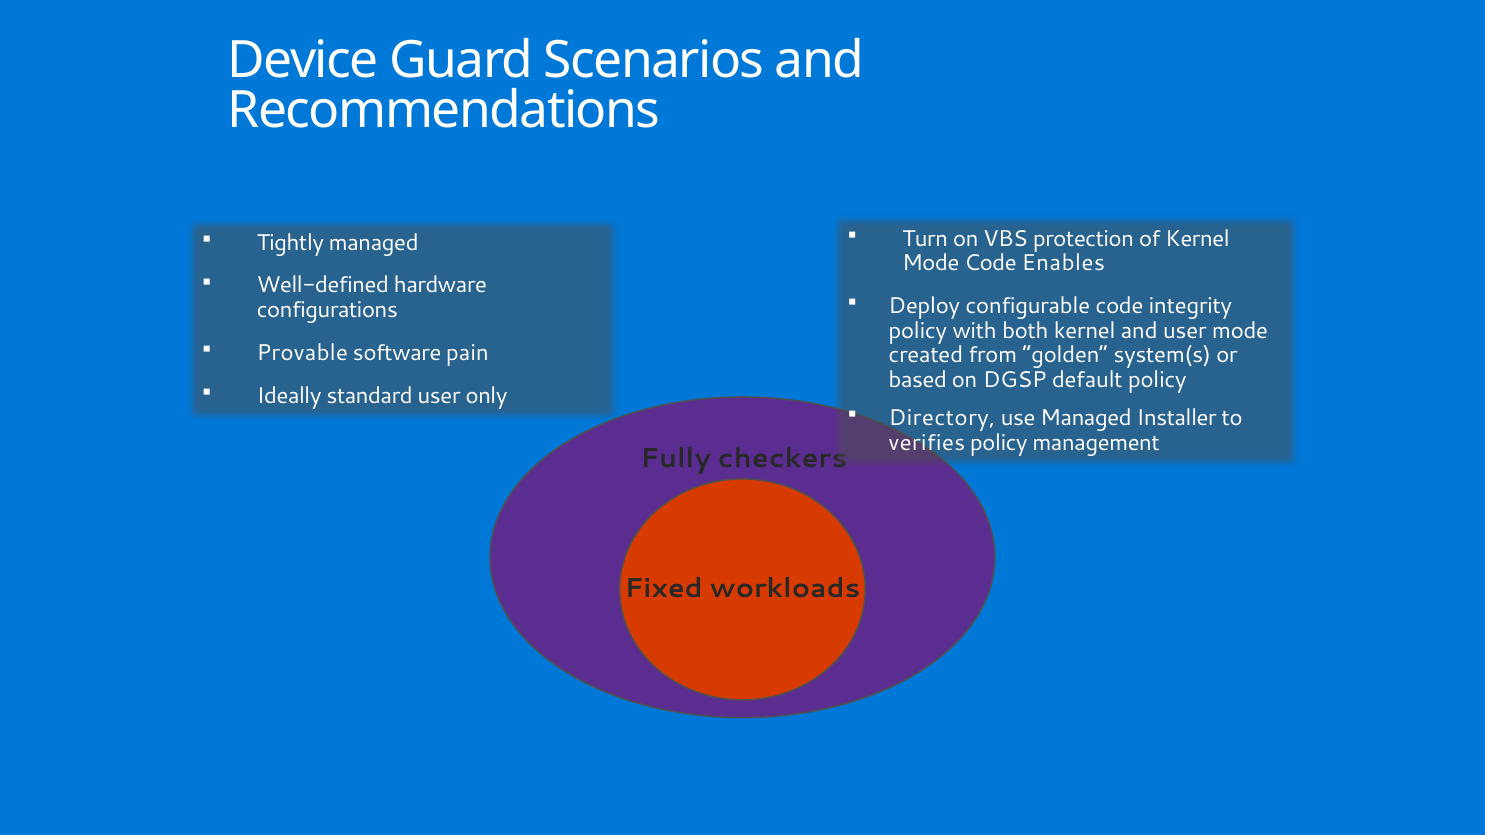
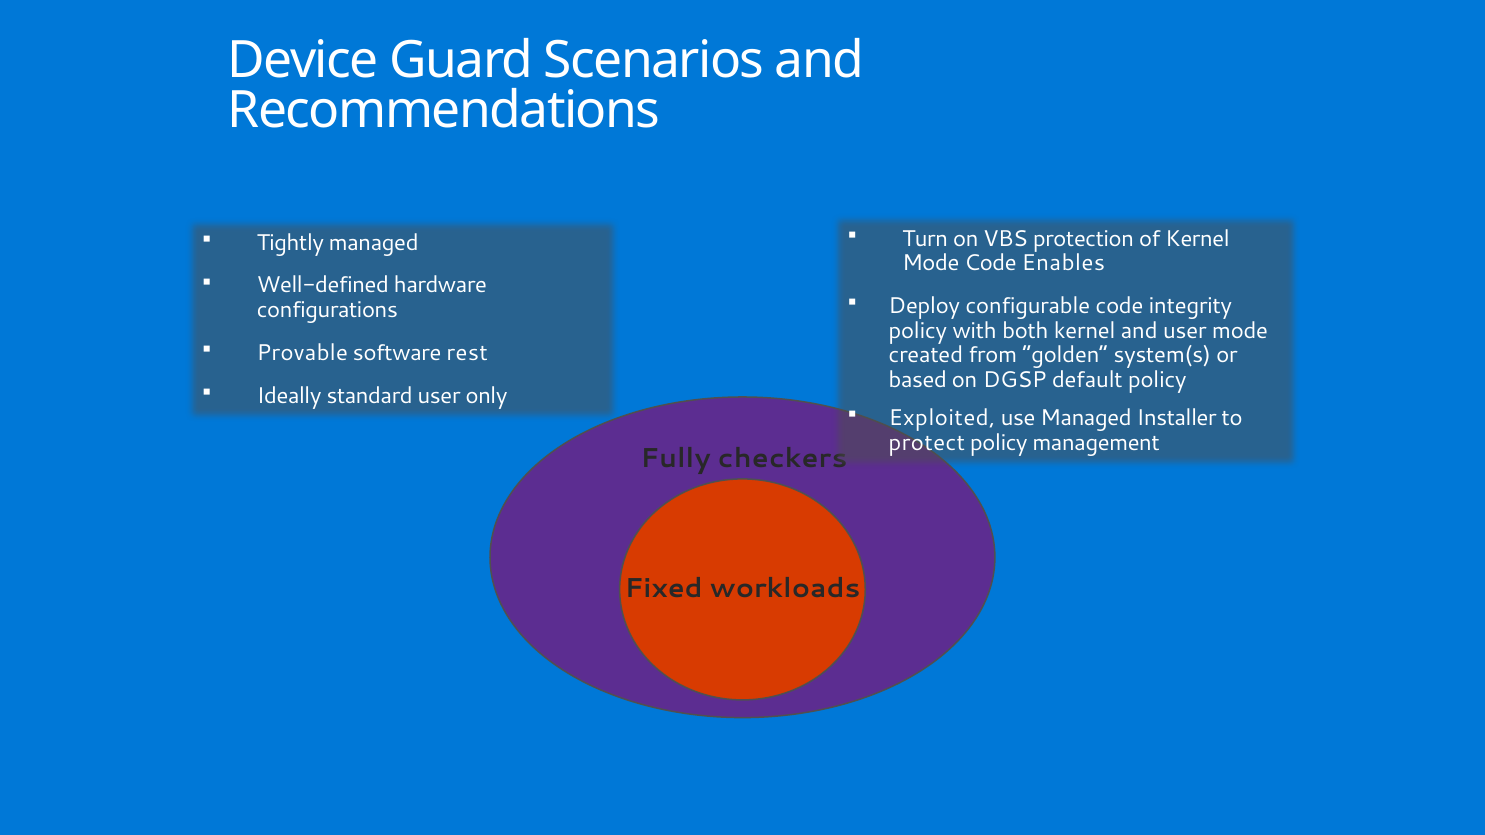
pain: pain -> rest (467, 353)
Directory: Directory -> Exploited (942, 418)
verifies: verifies -> protect (927, 443)
